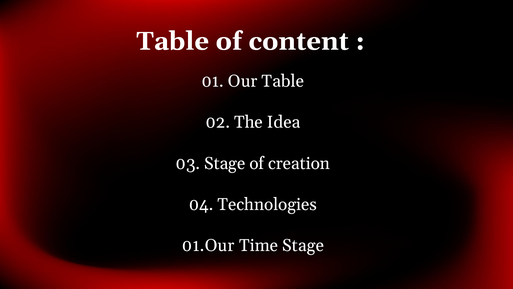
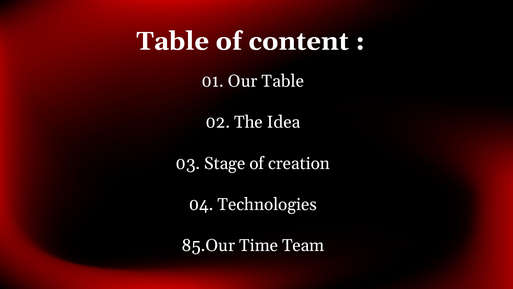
01.Our: 01.Our -> 85.Our (208, 245)
Time Stage: Stage -> Team (303, 245)
